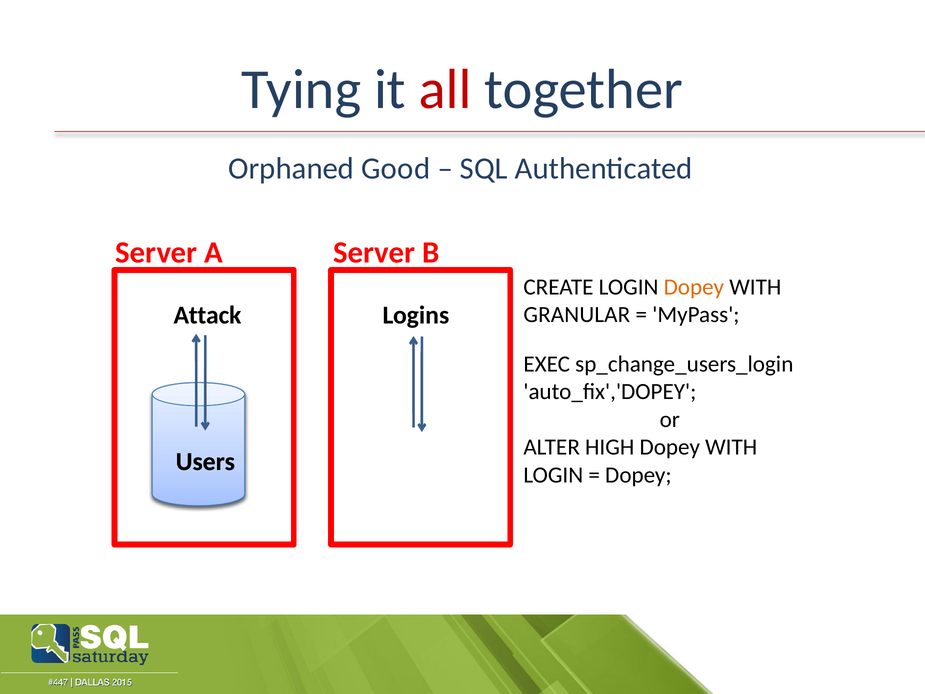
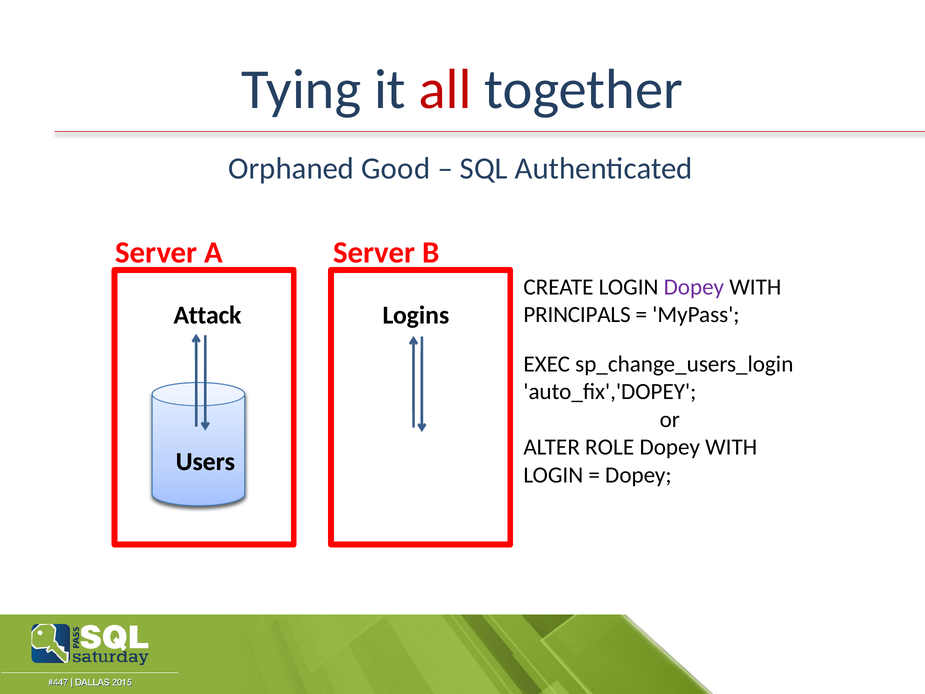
Dopey colour: orange -> purple (694, 287)
GRANULAR: GRANULAR -> PRINCIPALS (577, 315)
HIGH: HIGH -> ROLE (610, 447)
